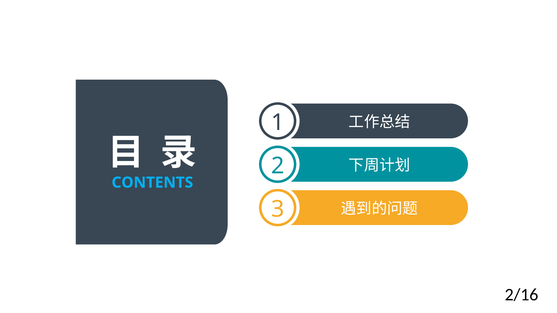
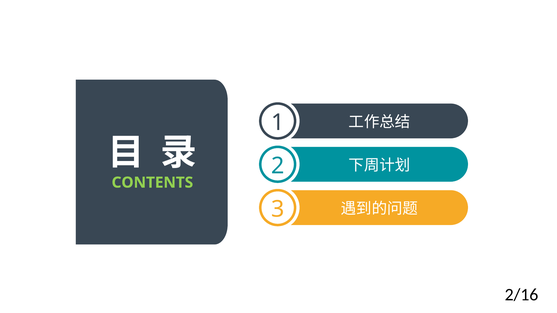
CONTENTS colour: light blue -> light green (152, 183)
